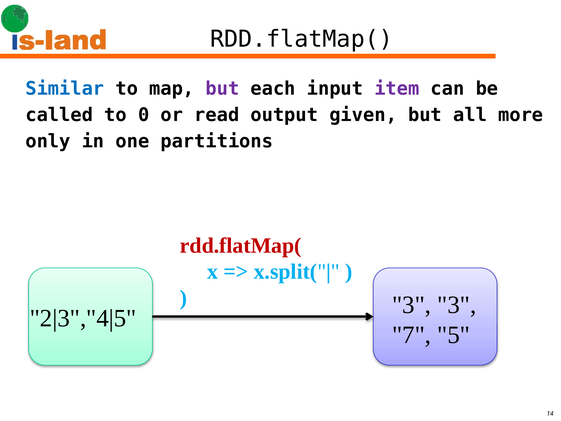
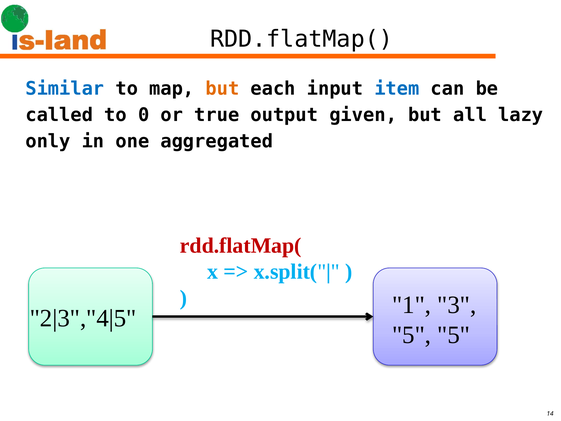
but colour: purple -> orange (222, 89)
item colour: purple -> blue (397, 89)
read: read -> true (217, 115)
more: more -> lazy (521, 115)
partitions: partitions -> aggregated (217, 141)
3: 3 -> 1 (412, 305)
7: 7 -> 5 (412, 335)
